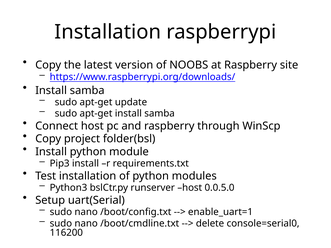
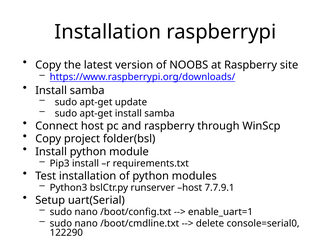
0.0.5.0: 0.0.5.0 -> 7.7.9.1 (220, 188)
116200: 116200 -> 122290 (66, 233)
